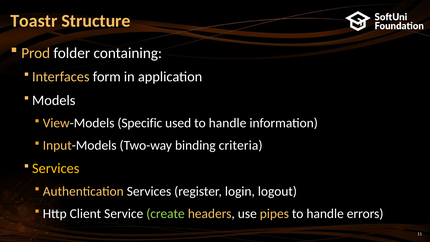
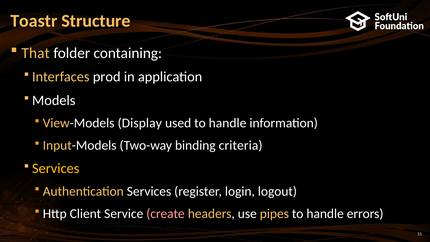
Prod: Prod -> That (36, 53)
form: form -> prod (107, 77)
Specific: Specific -> Display (140, 123)
create colour: light green -> pink (165, 214)
